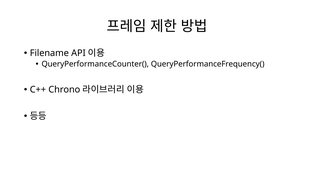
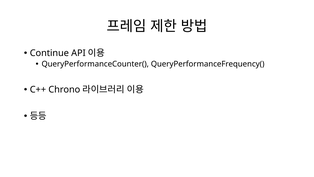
Filename: Filename -> Continue (49, 53)
